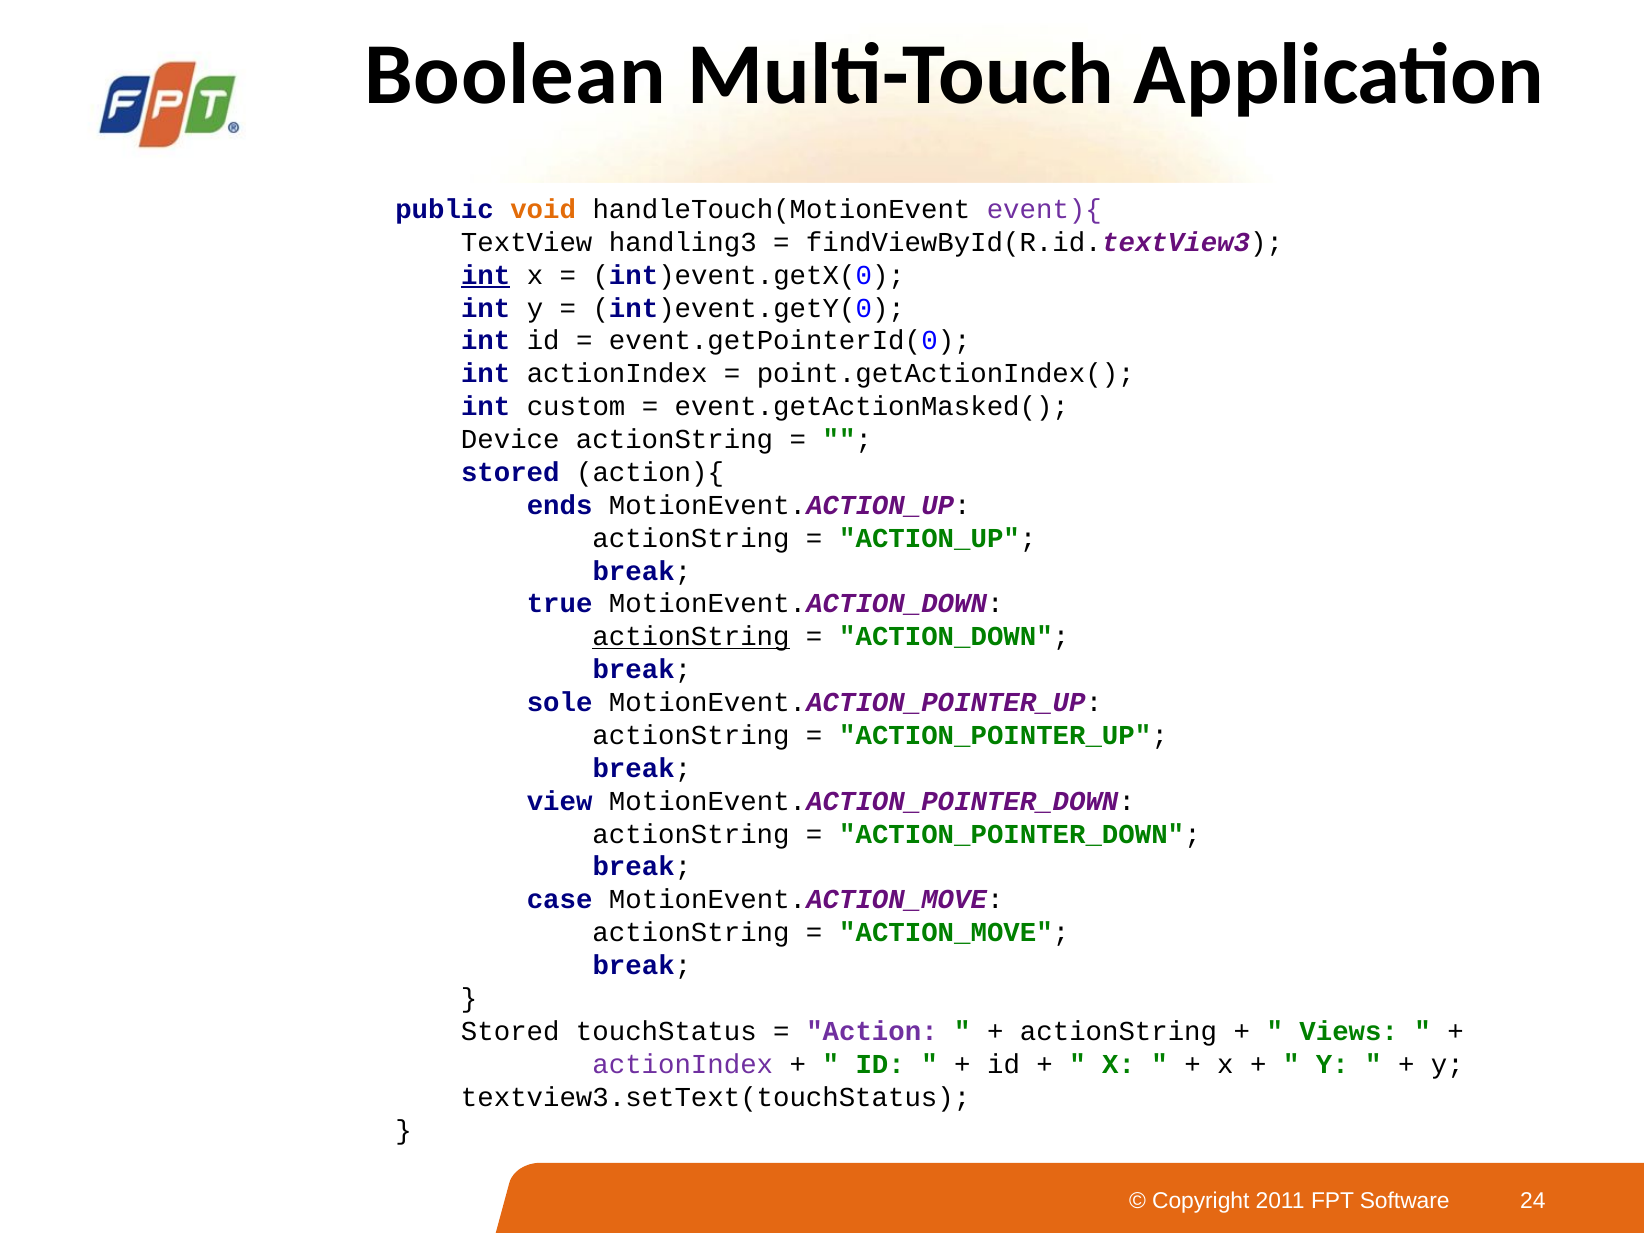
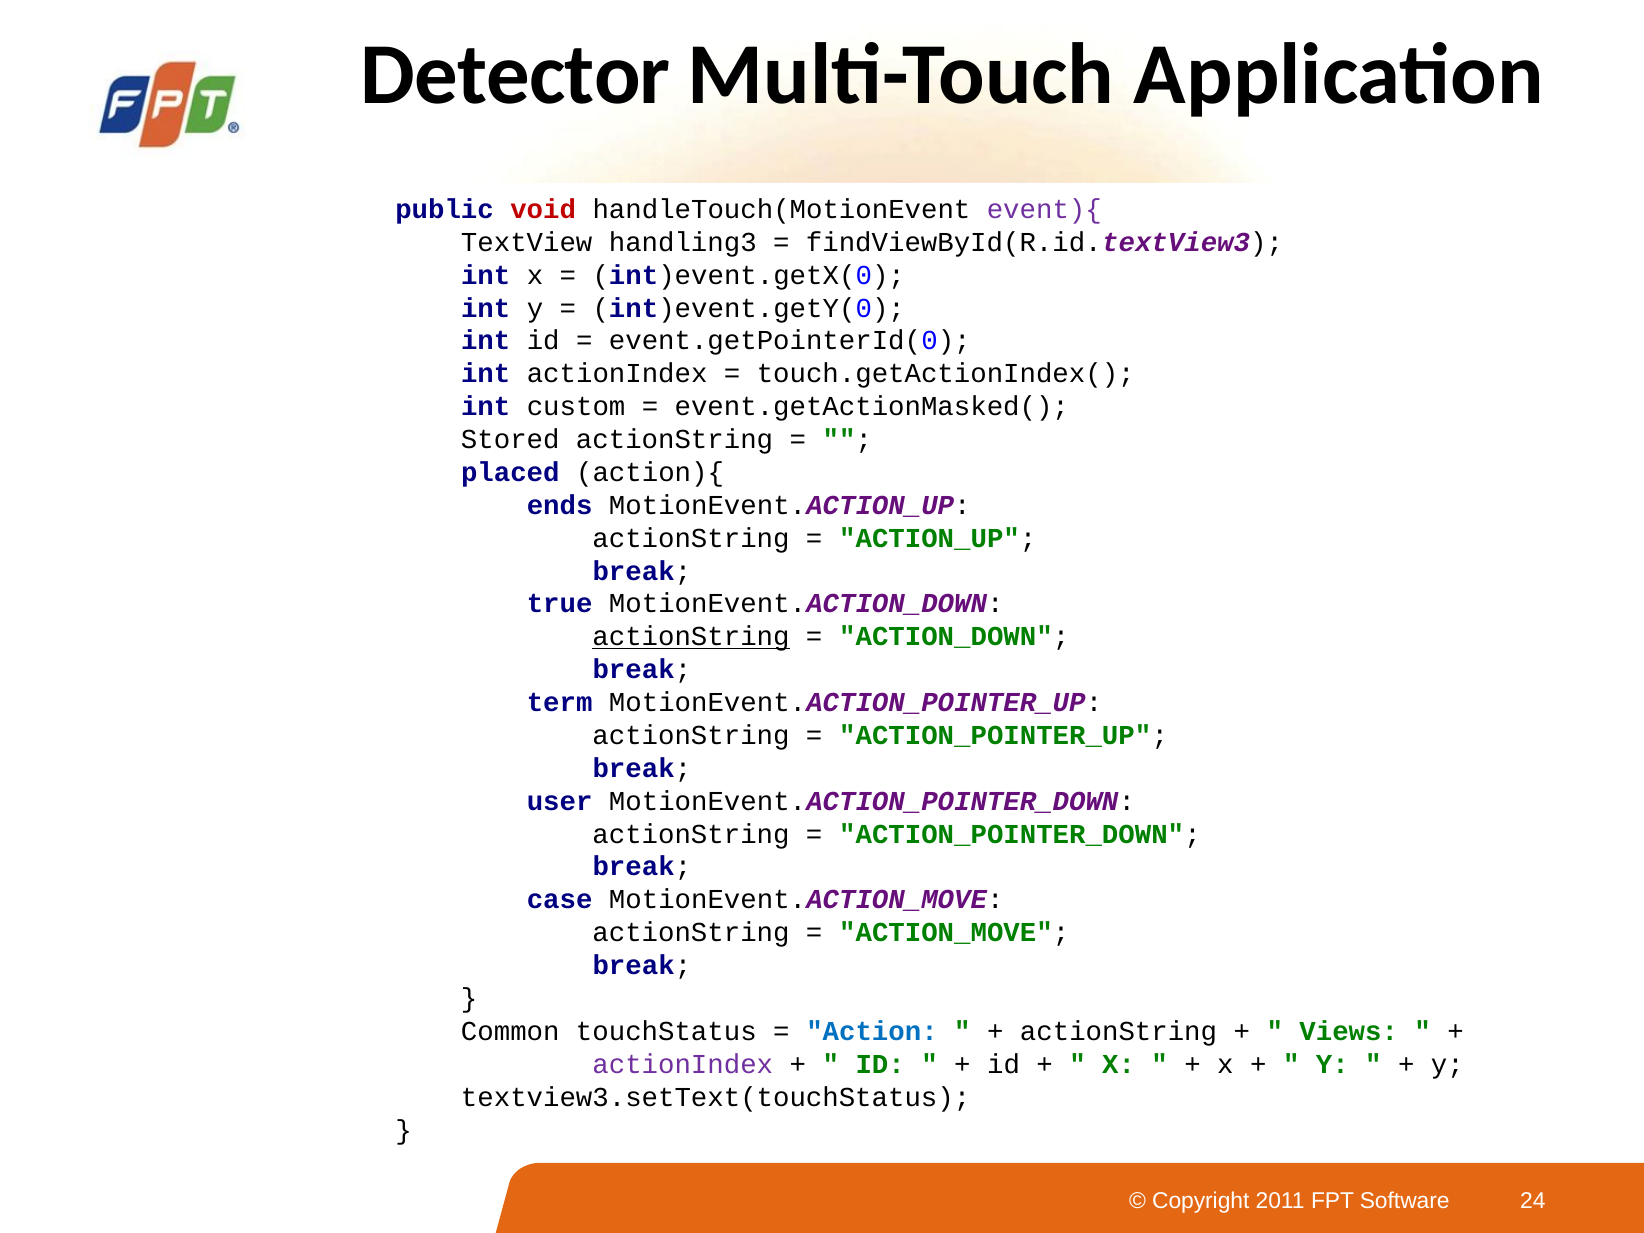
Boolean: Boolean -> Detector (516, 75)
void colour: orange -> red (543, 209)
int underline: present -> none (486, 275)
point.getActionIndex(: point.getActionIndex( -> touch.getActionIndex( (946, 374)
Device: Device -> Stored (510, 440)
stored: stored -> placed (510, 472)
sole: sole -> term (560, 703)
view: view -> user (560, 801)
Stored: Stored -> Common (510, 1031)
Action colour: purple -> blue (872, 1031)
